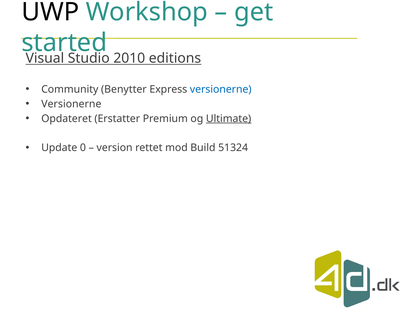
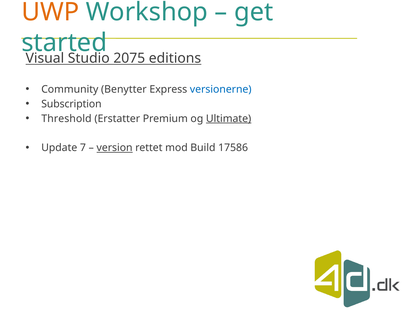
UWP colour: black -> orange (50, 12)
2010: 2010 -> 2075 (129, 58)
Versionerne: Versionerne -> Subscription (71, 104)
Opdateret: Opdateret -> Threshold (66, 118)
0: 0 -> 7 (83, 148)
version underline: none -> present (115, 148)
51324: 51324 -> 17586 (233, 148)
